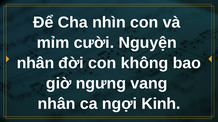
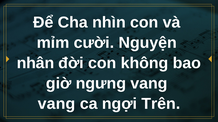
nhân: nhân -> vang (56, 104)
Kinh: Kinh -> Trên (161, 104)
